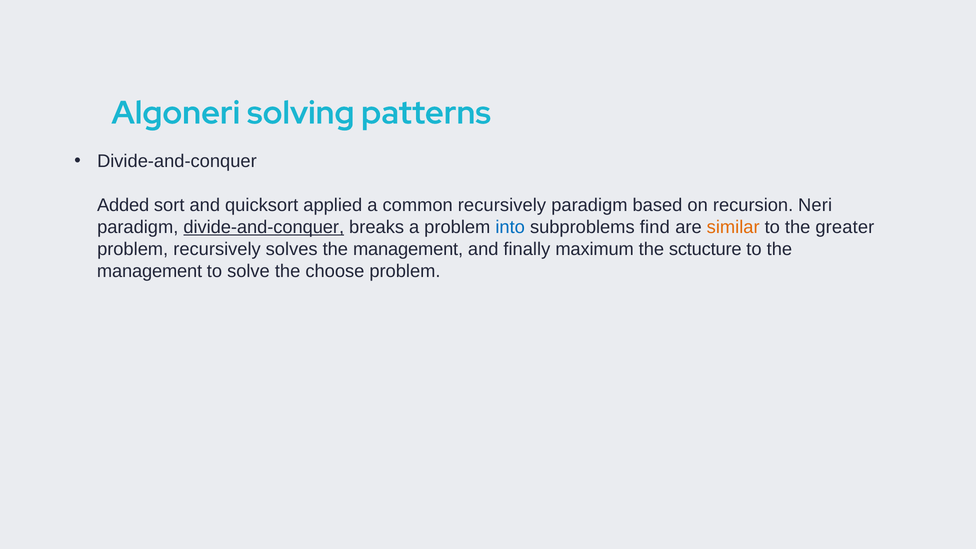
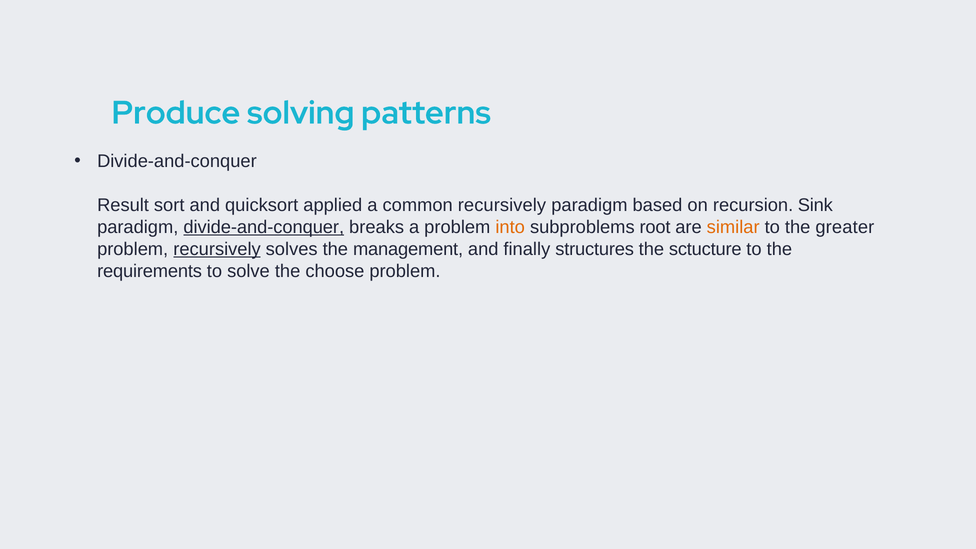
Algoneri: Algoneri -> Produce (176, 113)
Added: Added -> Result (123, 205)
Neri: Neri -> Sink (815, 205)
into colour: blue -> orange (510, 227)
find: find -> root (655, 227)
recursively underline: none -> present (217, 249)
maximum: maximum -> structures (595, 249)
management: management -> requirements (150, 271)
